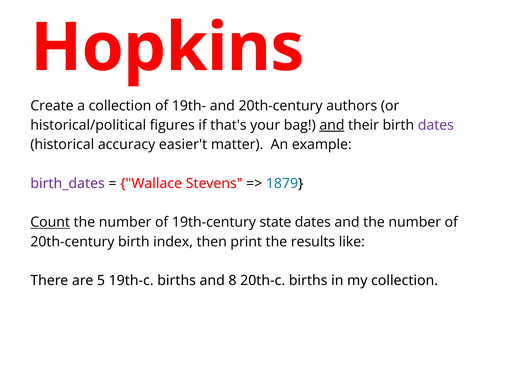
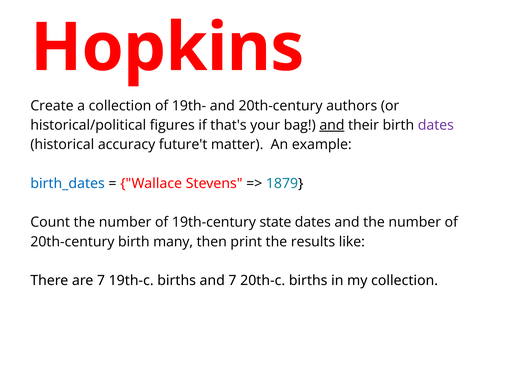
easier't: easier't -> future't (183, 144)
birth_dates colour: purple -> blue (68, 183)
Count underline: present -> none (50, 222)
index: index -> many (173, 241)
are 5: 5 -> 7 (101, 280)
and 8: 8 -> 7 (233, 280)
